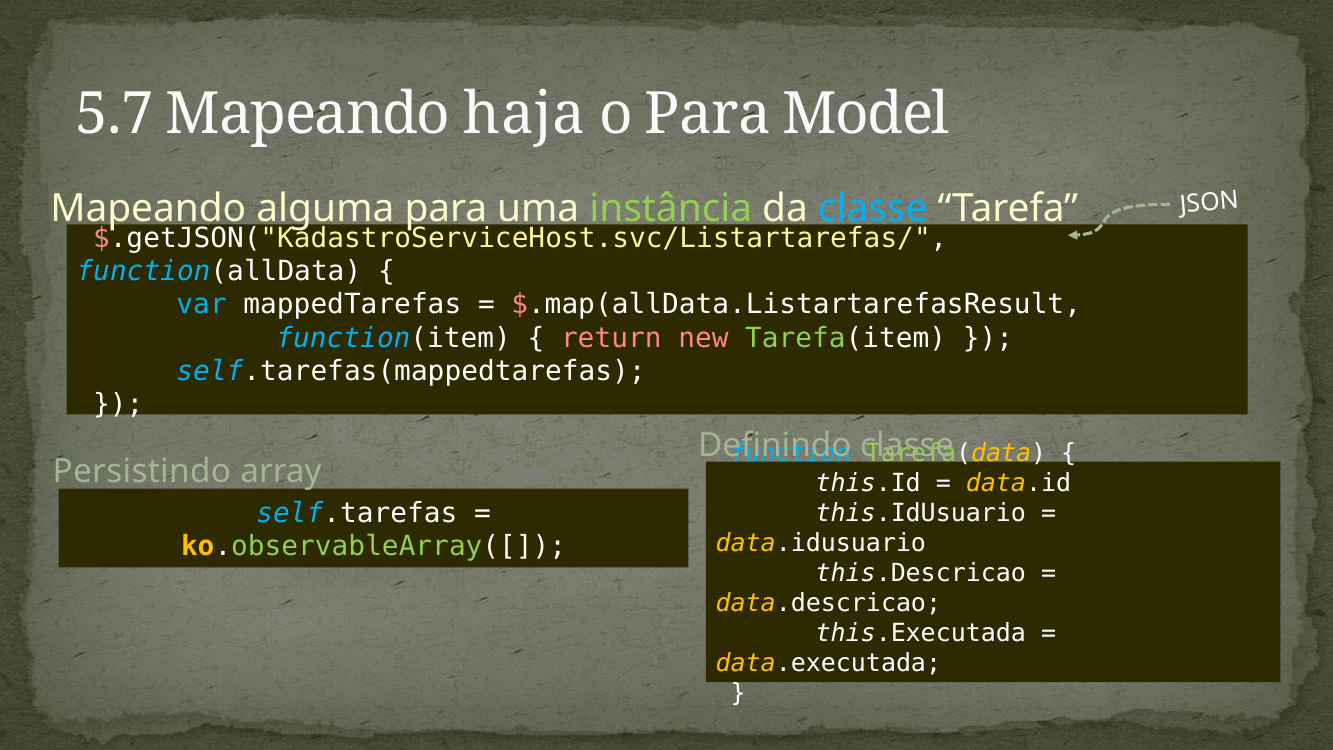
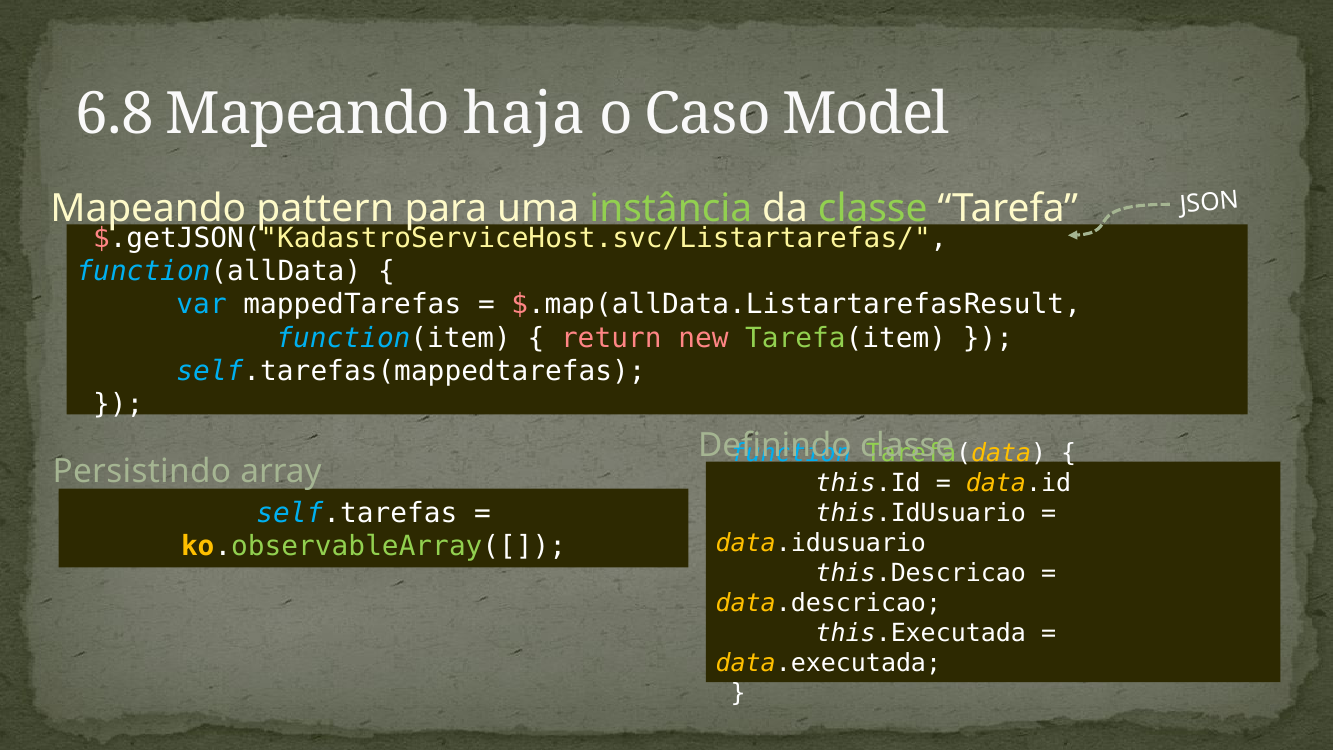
5.7: 5.7 -> 6.8 (115, 114)
o Para: Para -> Caso (708, 114)
alguma: alguma -> pattern (325, 209)
classe colour: light blue -> light green (873, 209)
